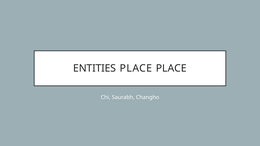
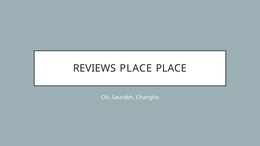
ENTITIES: ENTITIES -> REVIEWS (95, 68)
